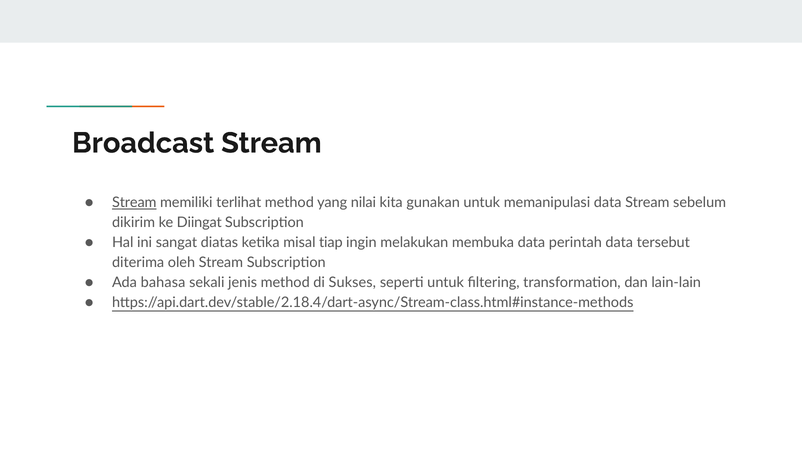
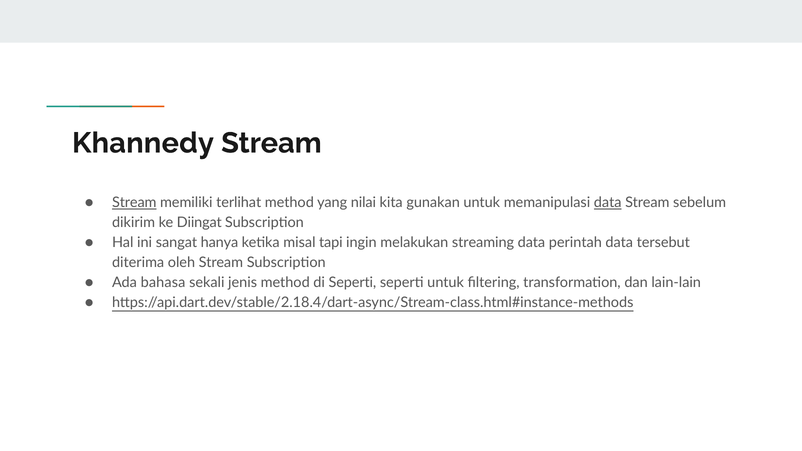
Broadcast: Broadcast -> Khannedy (143, 143)
data underline: none -> present (608, 203)
diatas: diatas -> hanya (219, 243)
tiap: tiap -> tapi (331, 243)
membuka: membuka -> streaming (483, 243)
di Sukses: Sukses -> Seperti (352, 283)
